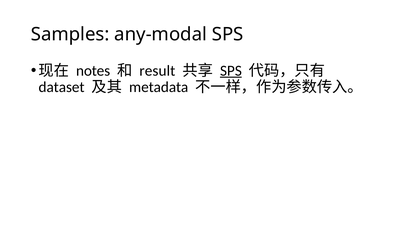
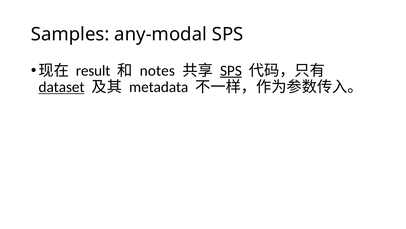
notes: notes -> result (93, 70)
result: result -> notes (157, 70)
dataset underline: none -> present (62, 87)
